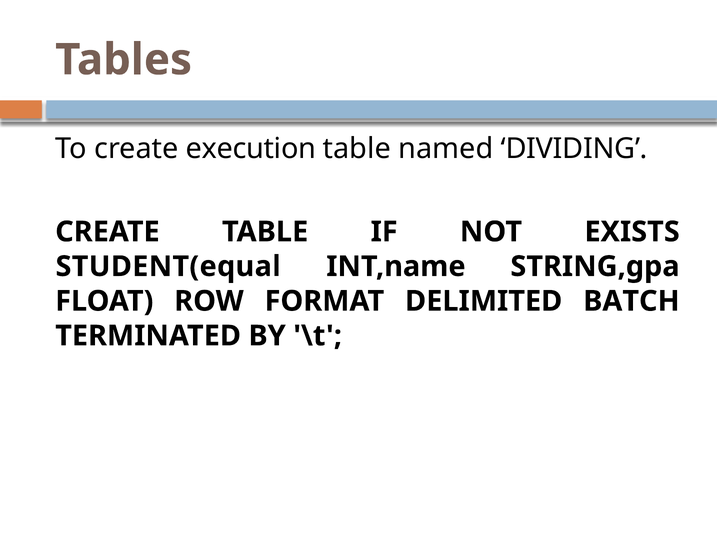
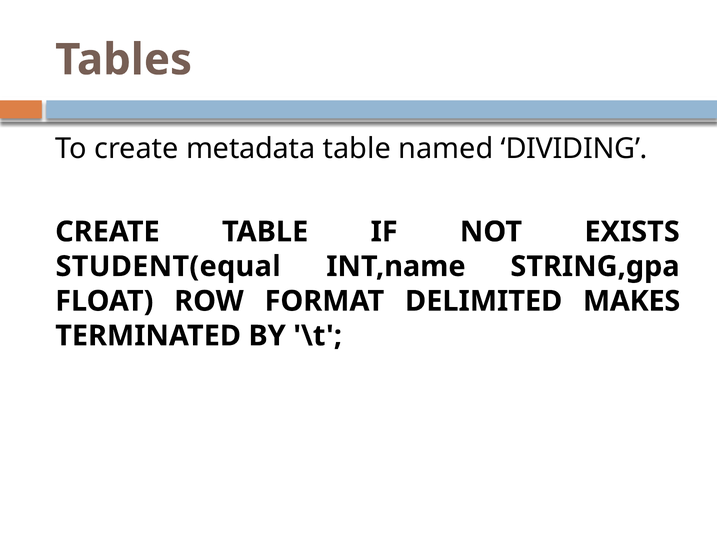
execution: execution -> metadata (251, 148)
BATCH: BATCH -> MAKES (632, 301)
